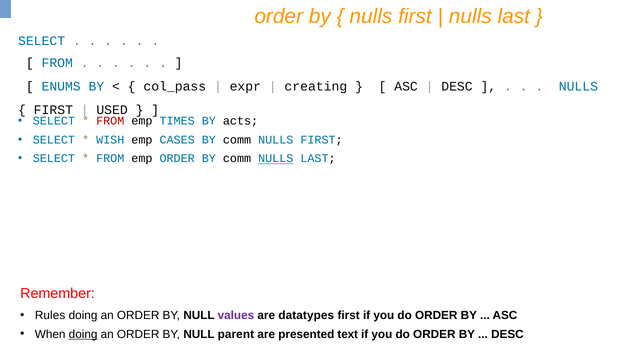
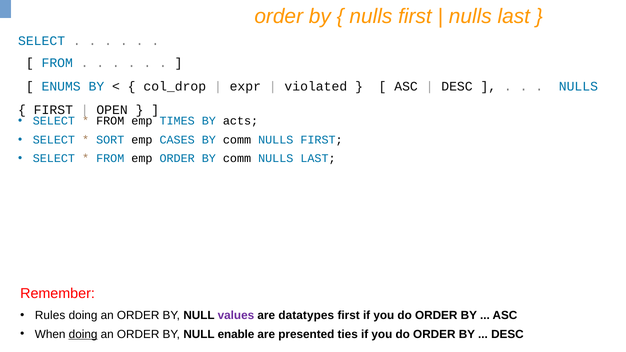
col_pass: col_pass -> col_drop (175, 86)
creating: creating -> violated (316, 86)
USED: USED -> OPEN (112, 110)
FROM colour: red -> black (110, 121)
WISH: WISH -> SORT (110, 140)
NULLS underline: present -> none (276, 159)
parent: parent -> enable (236, 334)
text: text -> ties (348, 334)
